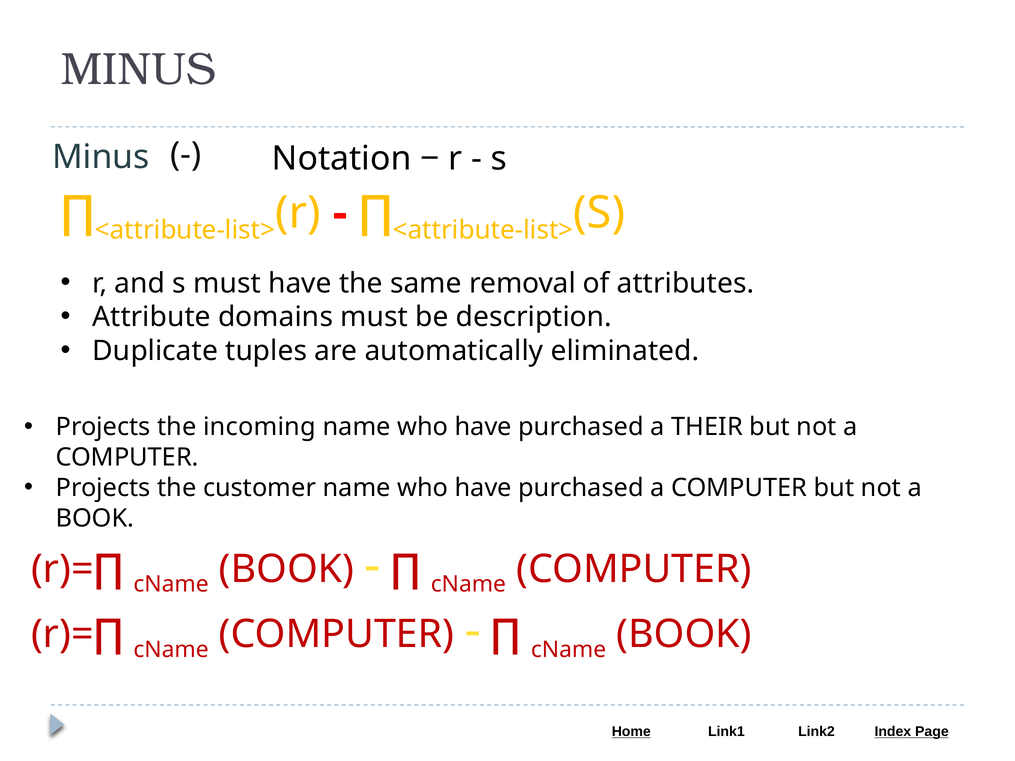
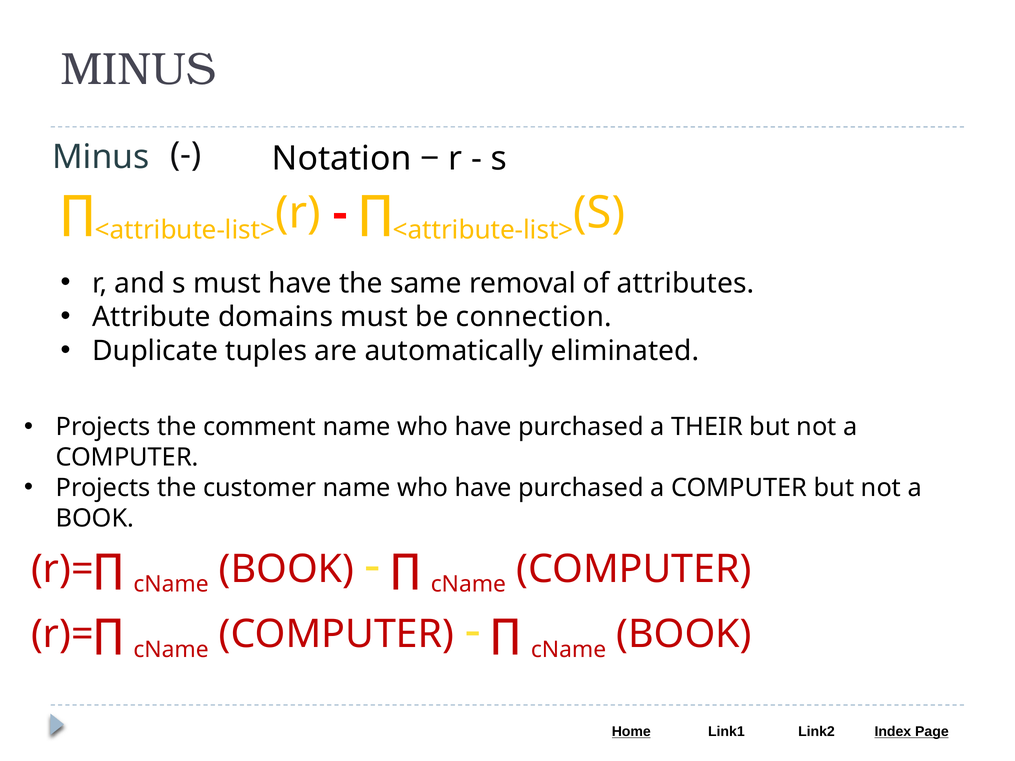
description: description -> connection (534, 317)
incoming: incoming -> comment (260, 427)
